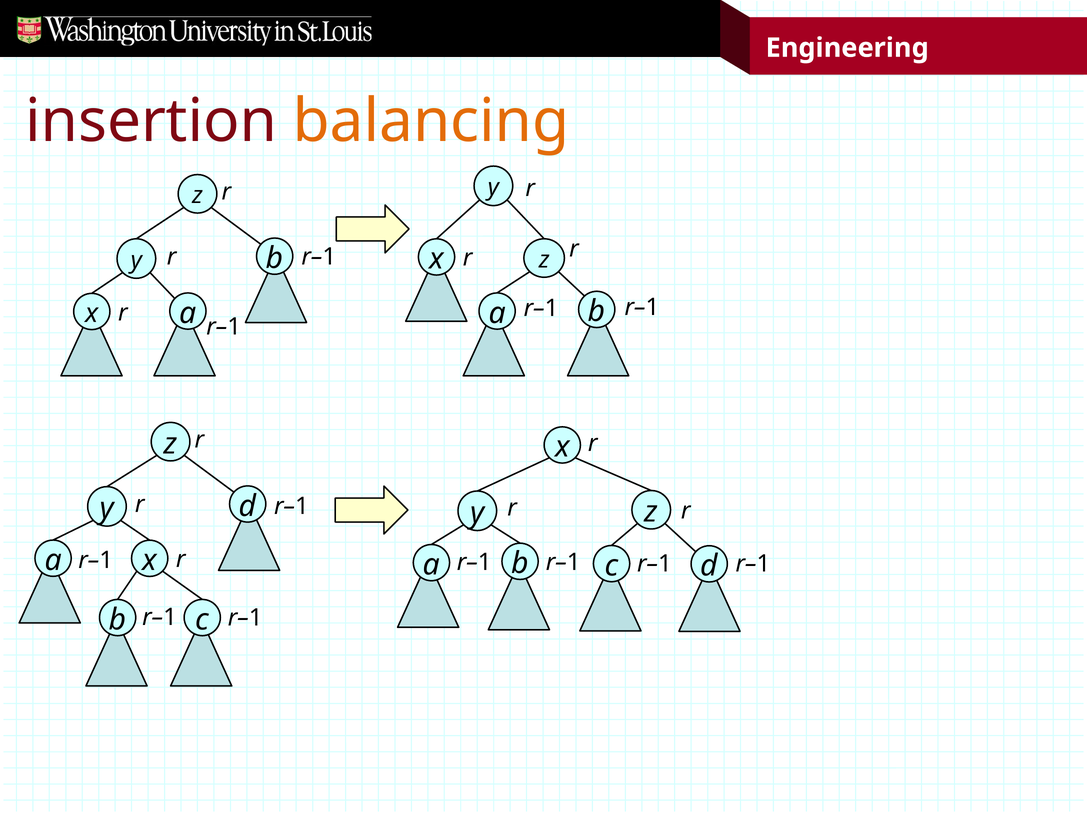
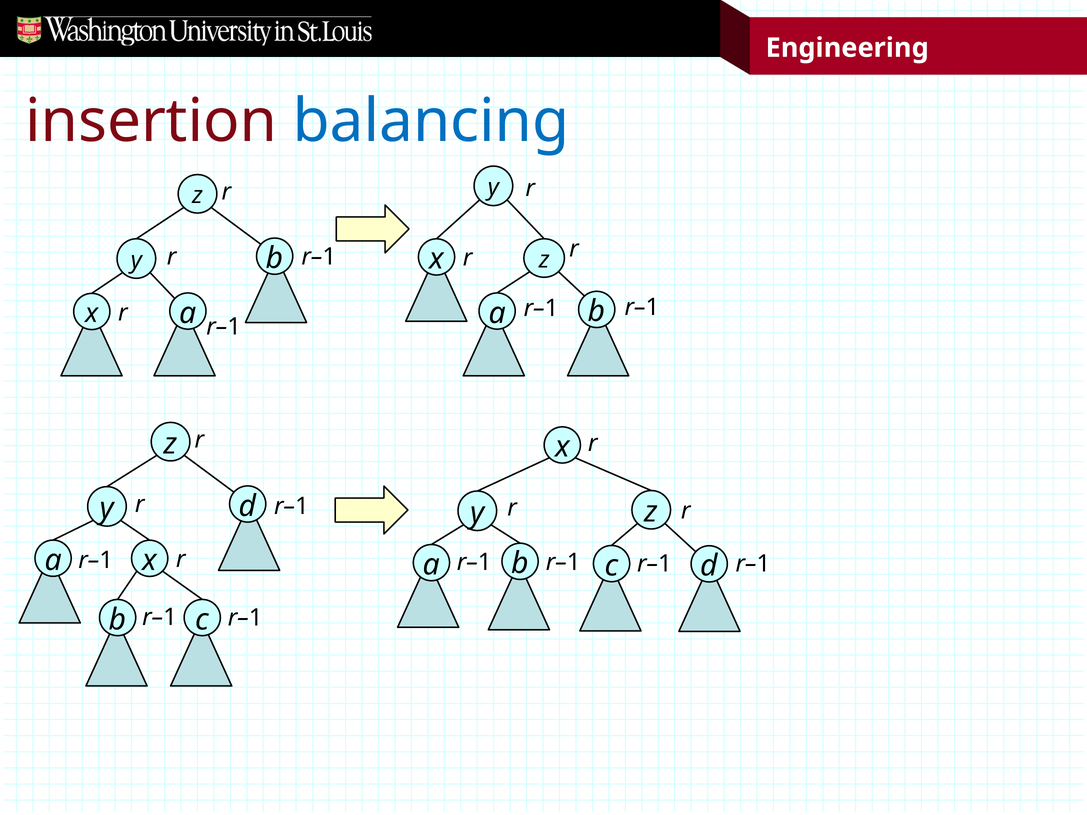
balancing colour: orange -> blue (431, 122)
